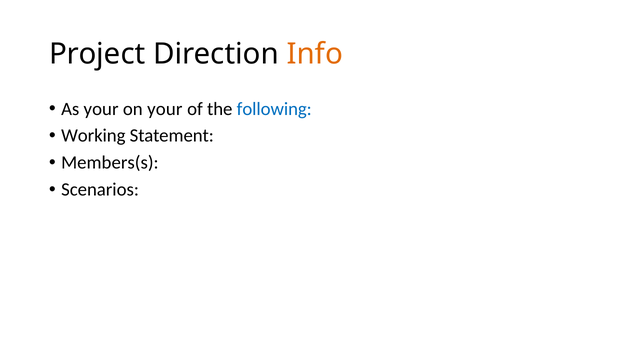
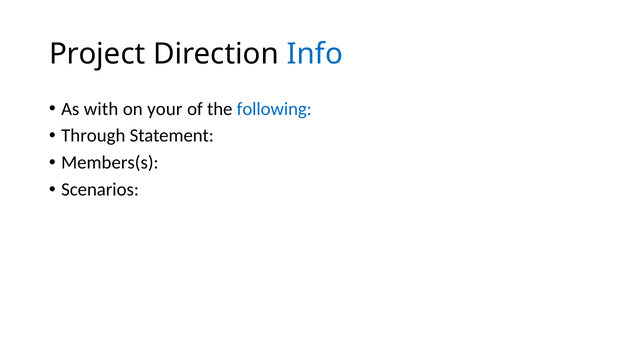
Info colour: orange -> blue (315, 54)
As your: your -> with (101, 109)
Working: Working -> Through (93, 136)
